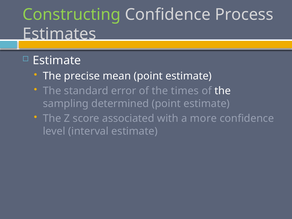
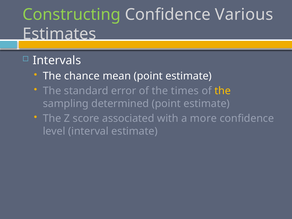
Process: Process -> Various (244, 15)
Estimate: Estimate -> Intervals (57, 60)
precise: precise -> chance (82, 76)
the colour: white -> yellow (223, 91)
